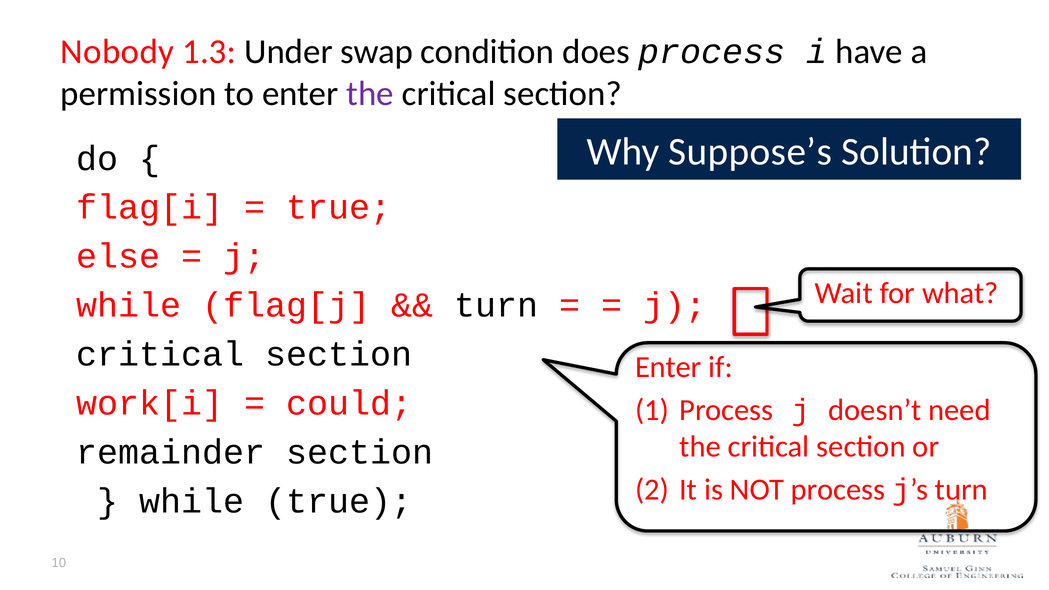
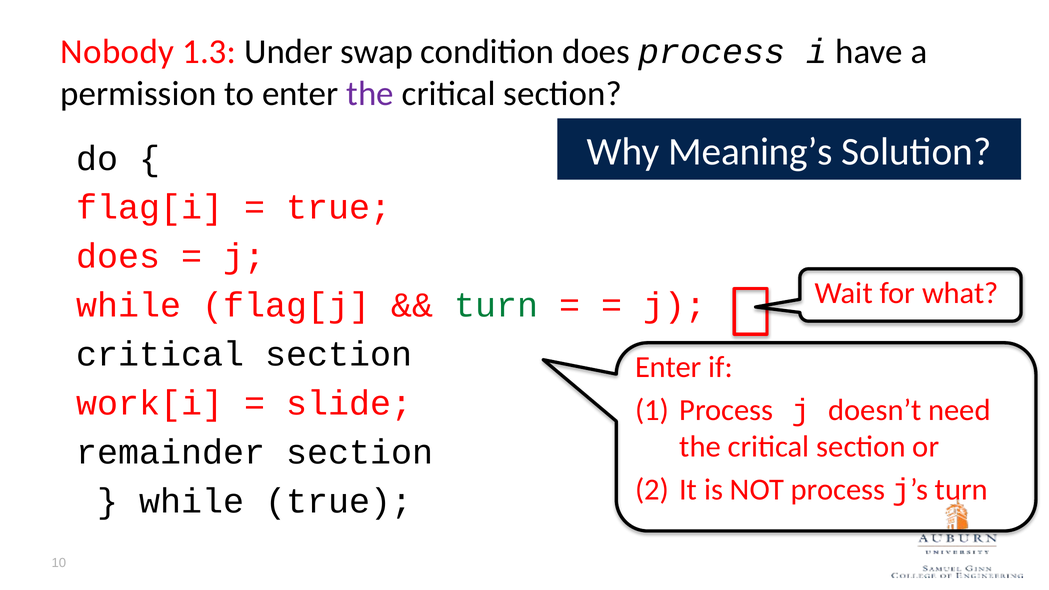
Suppose’s: Suppose’s -> Meaning’s (751, 152)
else: else -> does (118, 256)
turn colour: black -> green (496, 305)
could: could -> slide (349, 403)
